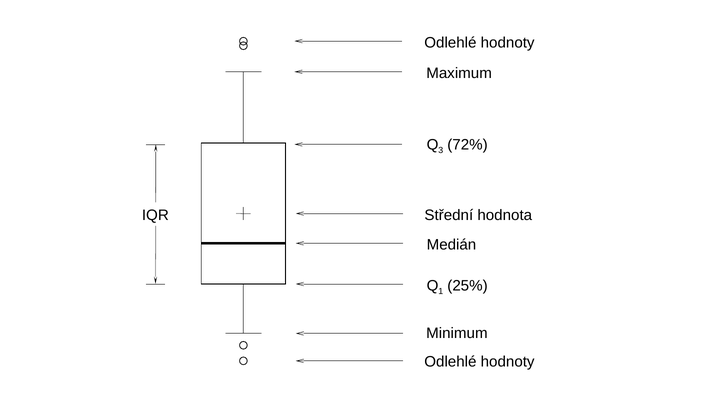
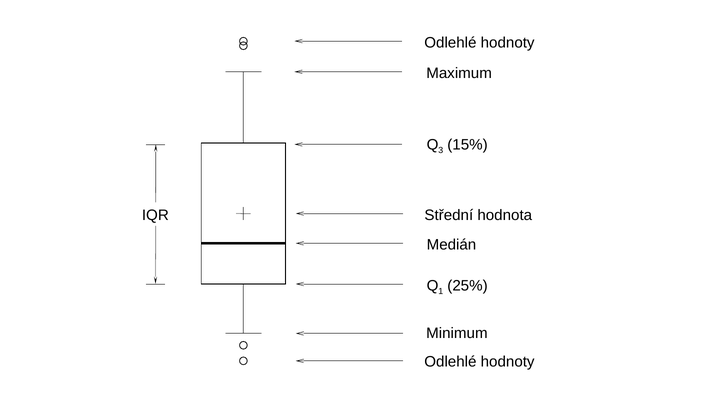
72%: 72% -> 15% (468, 145)
